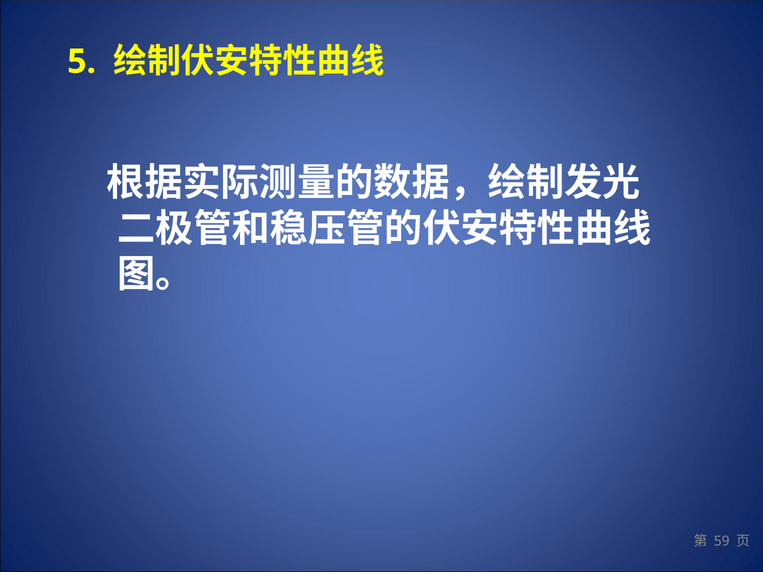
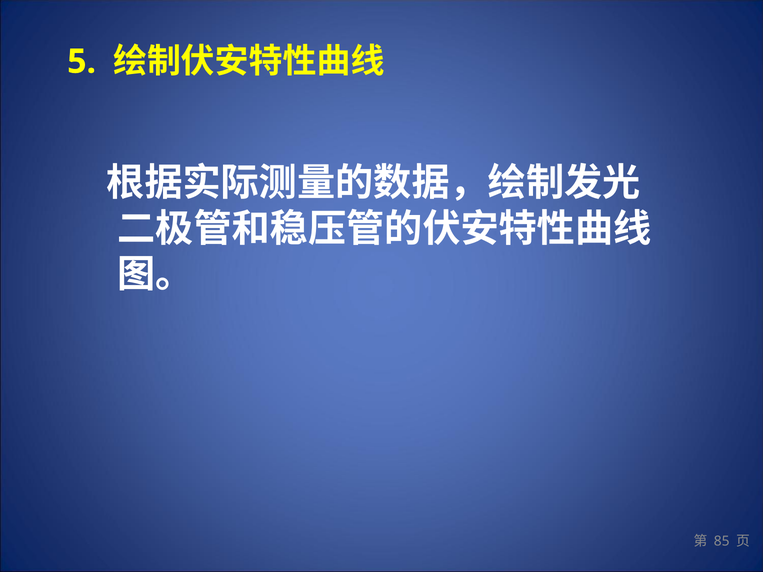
59: 59 -> 85 (722, 541)
